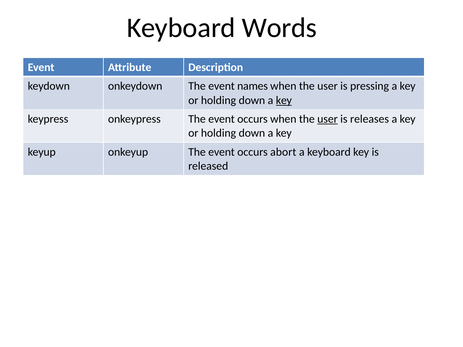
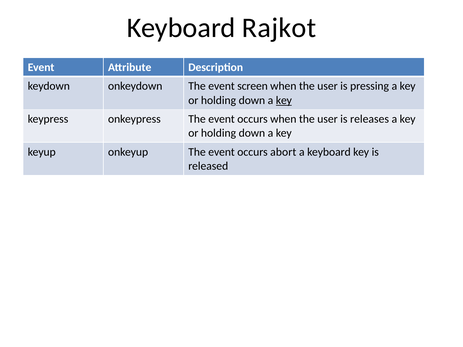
Words: Words -> Rajkot (279, 28)
names: names -> screen (253, 86)
user underline: present -> none (328, 119)
